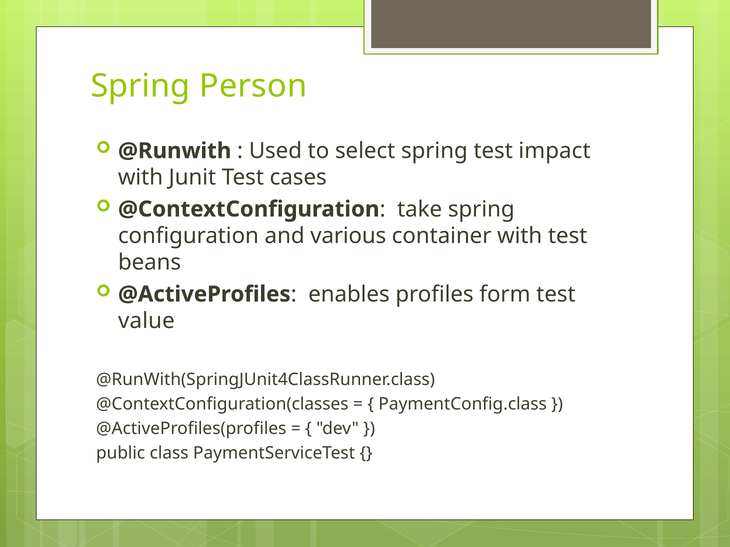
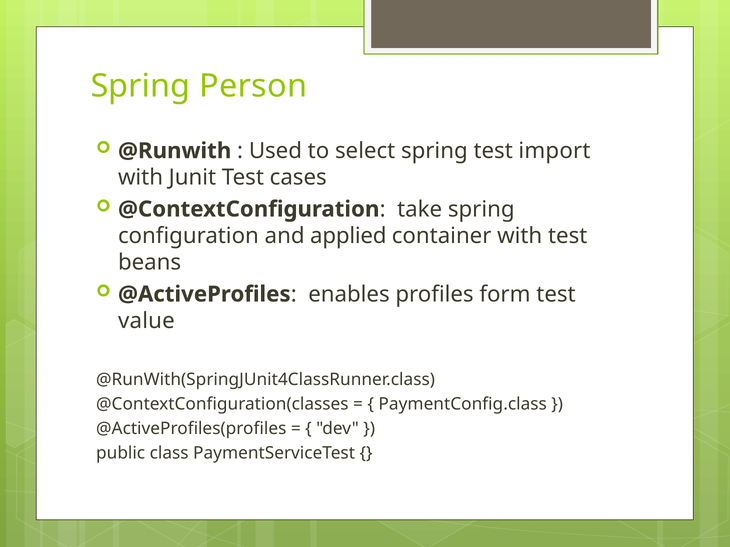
impact: impact -> import (554, 151)
various: various -> applied (348, 236)
